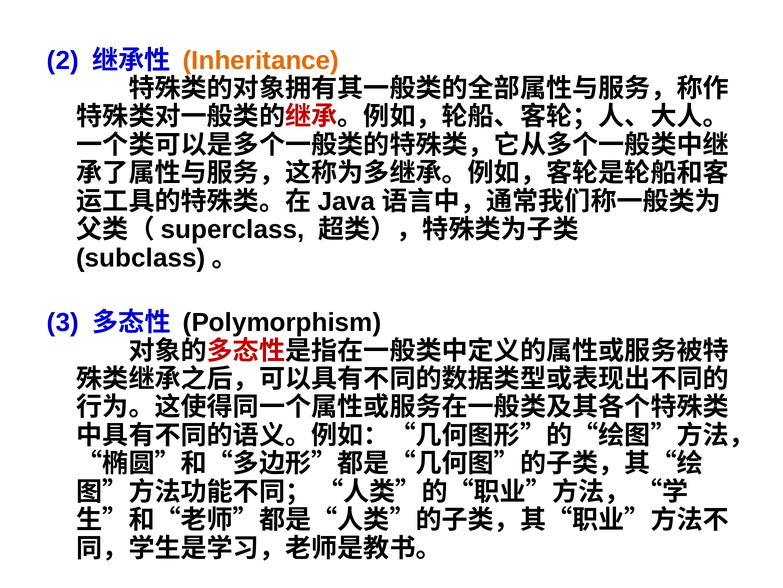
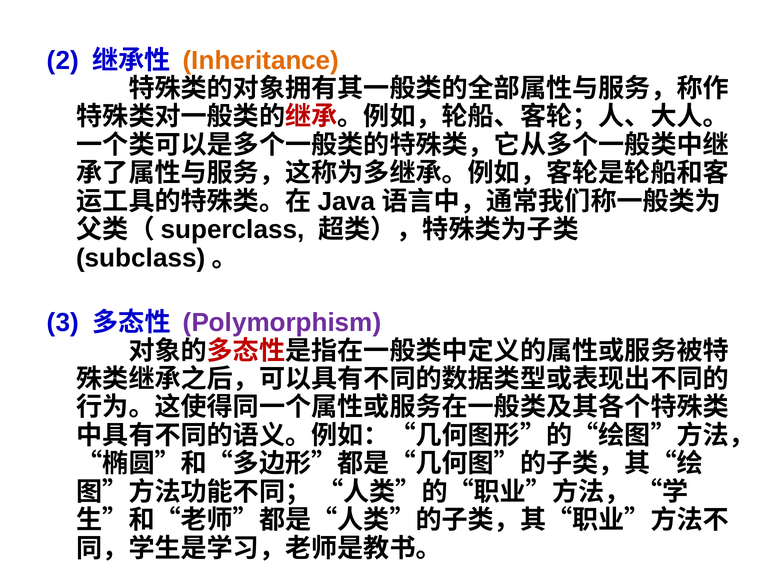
Polymorphism colour: black -> purple (282, 322)
